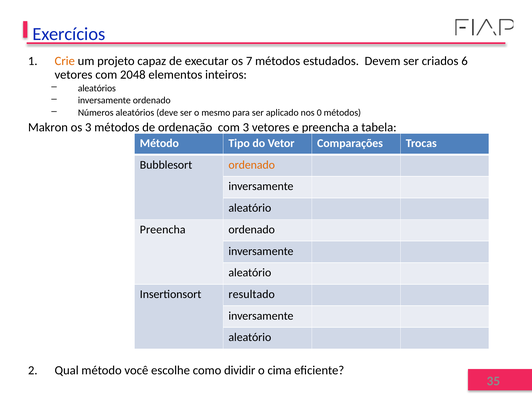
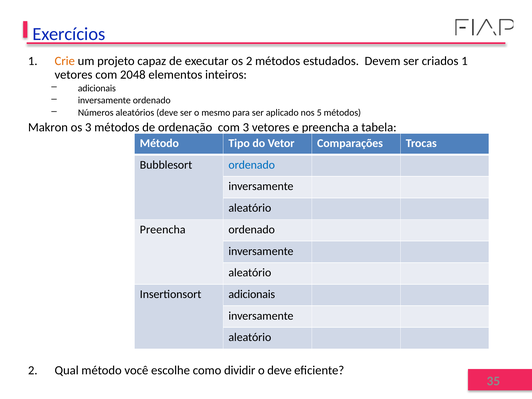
os 7: 7 -> 2 (249, 61)
criados 6: 6 -> 1 (465, 61)
aleatórios: aleatórios -> adicionais (97, 88)
0: 0 -> 5 (319, 113)
ordenado colour: orange -> blue (252, 165)
Insertionsort resultado: resultado -> adicionais (252, 294)
o cima: cima -> deve (279, 370)
